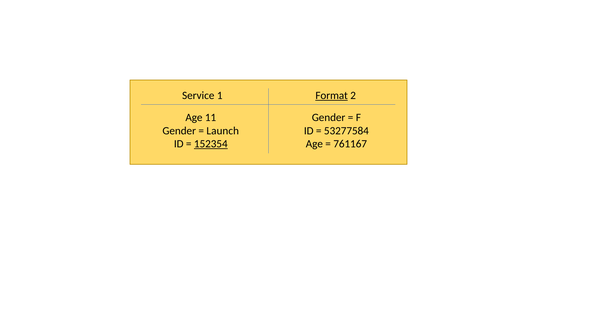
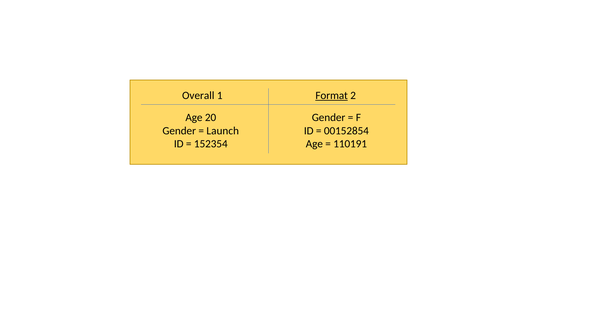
Service: Service -> Overall (198, 95)
11: 11 -> 20 (211, 117)
53277584: 53277584 -> 00152854 (346, 130)
152354 underline: present -> none (211, 144)
761167: 761167 -> 110191 (350, 144)
